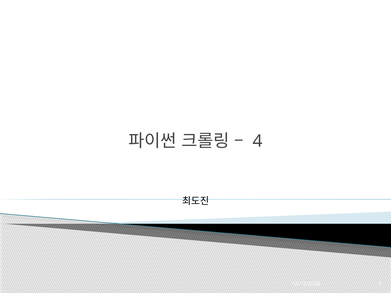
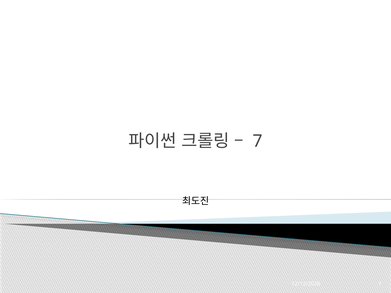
4: 4 -> 7 (258, 141)
